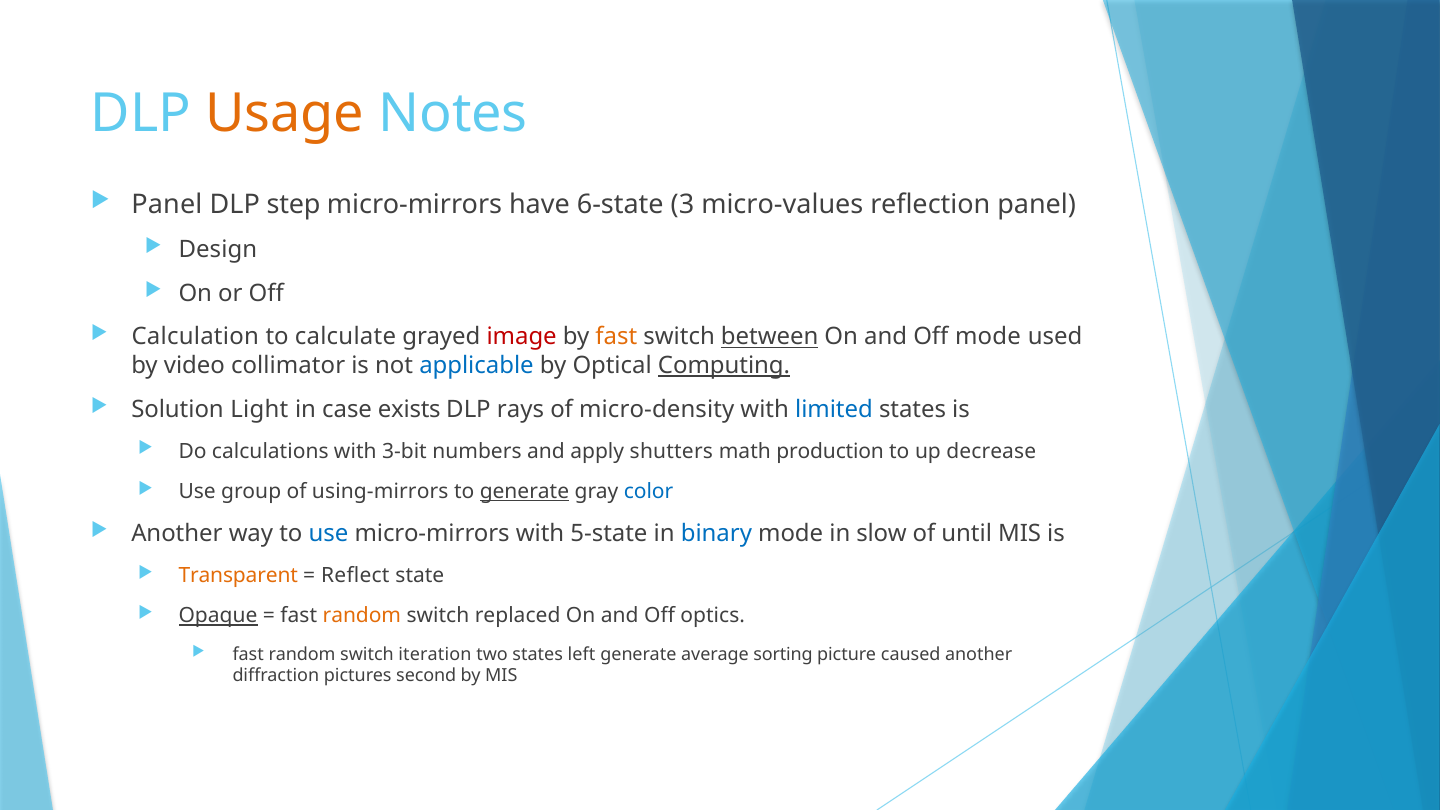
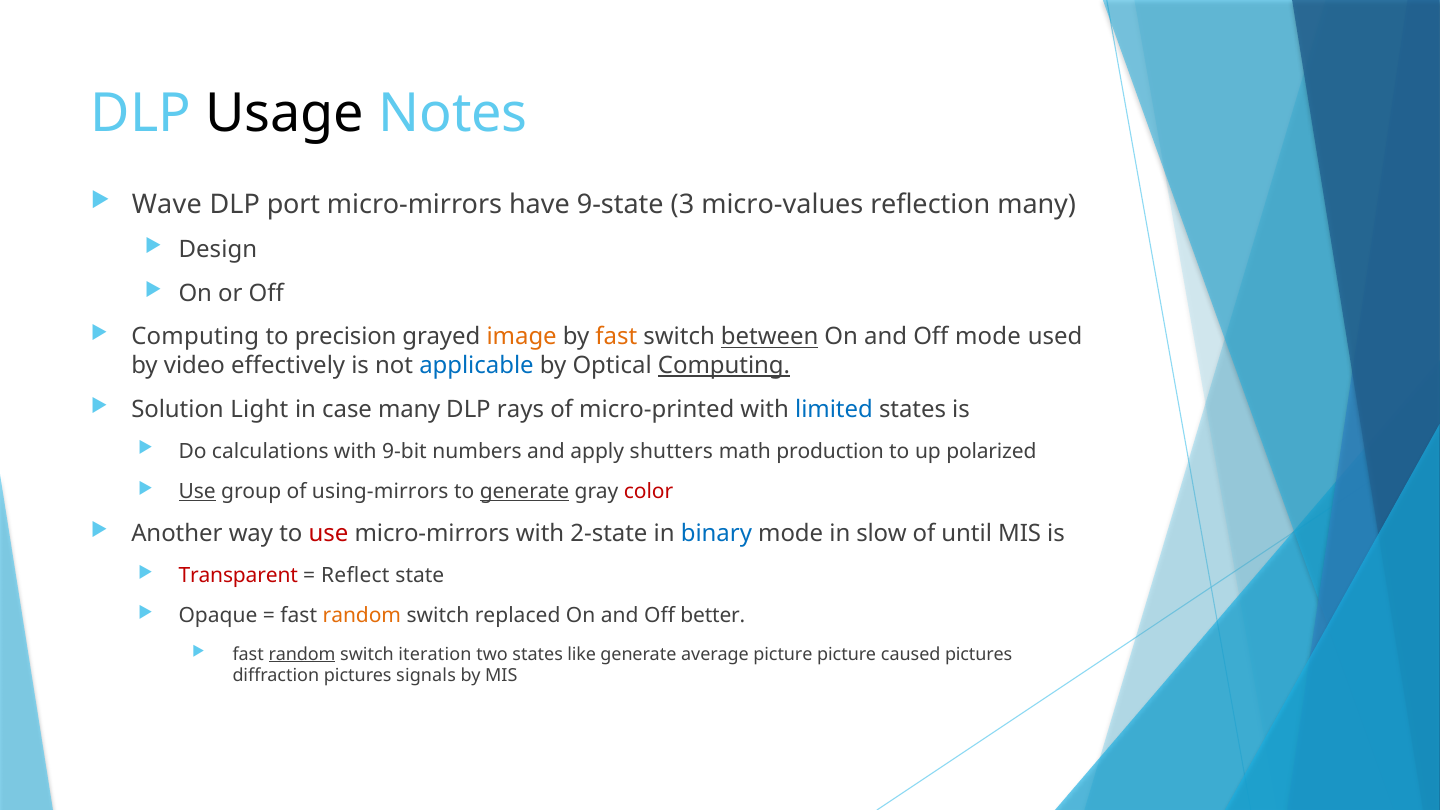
Usage colour: orange -> black (285, 114)
Panel: Panel -> Wave (167, 204)
step: step -> port (293, 204)
6-state: 6-state -> 9-state (620, 204)
reflection panel: panel -> many (1037, 204)
Calculation: Calculation -> Computing (195, 337)
calculate: calculate -> precision (346, 337)
image colour: red -> orange (522, 337)
collimator: collimator -> effectively (288, 366)
case exists: exists -> many (409, 409)
micro-density: micro-density -> micro-printed (657, 409)
3-bit: 3-bit -> 9-bit (404, 451)
decrease: decrease -> polarized (991, 451)
Use underline: none -> present (197, 492)
color colour: blue -> red (649, 492)
use colour: blue -> red (328, 534)
5-state: 5-state -> 2-state (609, 534)
Transparent colour: orange -> red (238, 576)
Opaque underline: present -> none (218, 616)
optics: optics -> better (713, 616)
random underline: none -> present (302, 654)
left: left -> like (582, 654)
average sorting: sorting -> picture (783, 654)
caused another: another -> pictures (979, 654)
second: second -> signals (426, 676)
